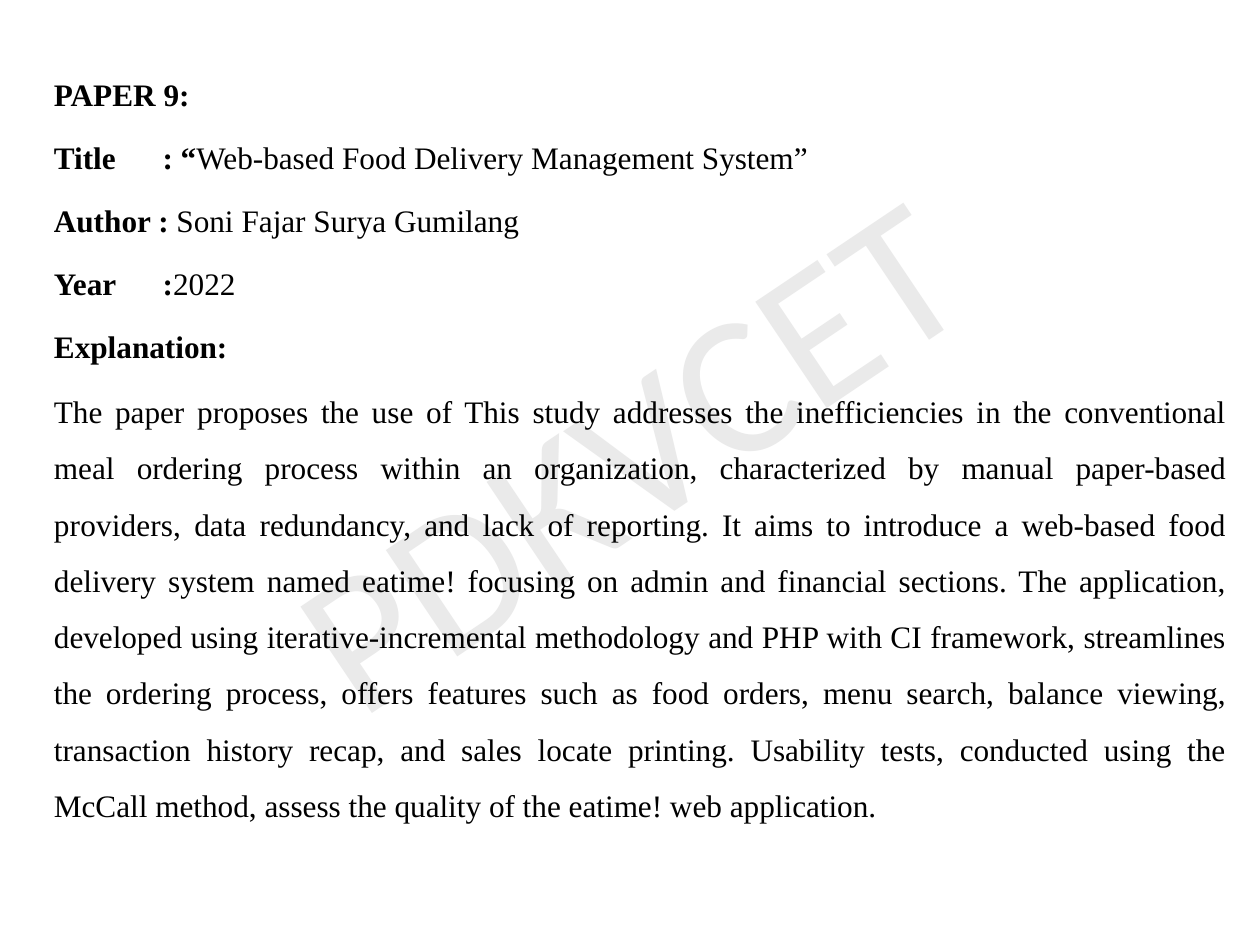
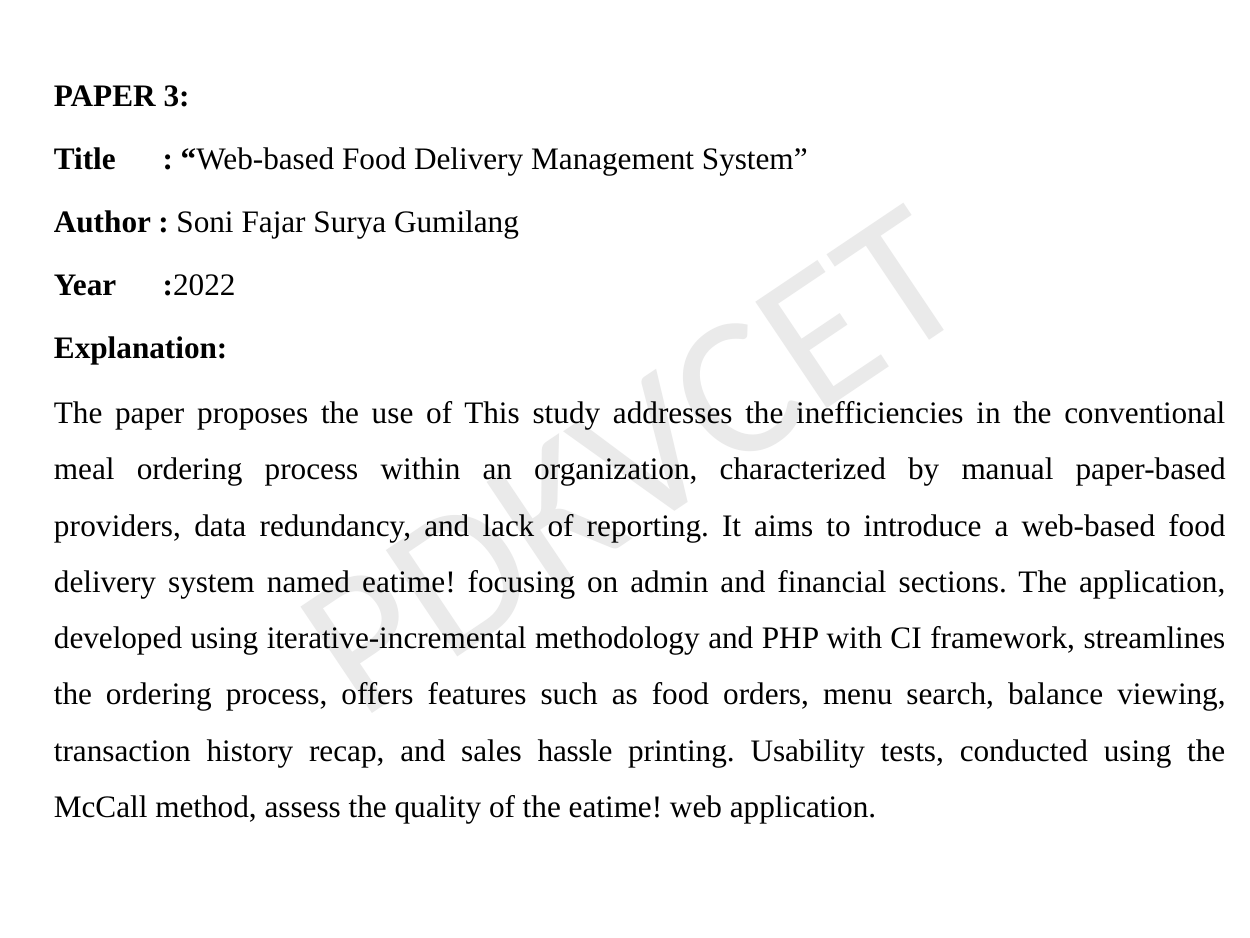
9: 9 -> 3 (177, 96)
locate: locate -> hassle (575, 750)
